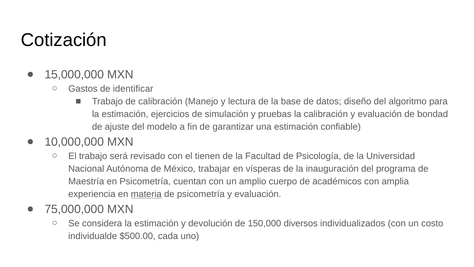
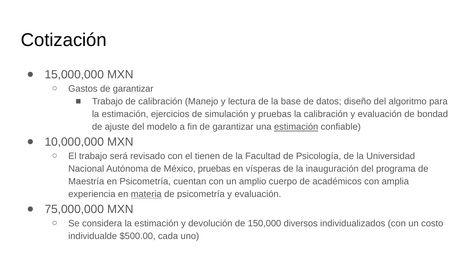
Gastos de identificar: identificar -> garantizar (133, 89)
estimación underline: none -> present (296, 127)
México trabajar: trabajar -> pruebas (214, 169)
